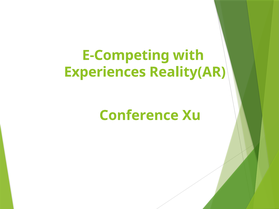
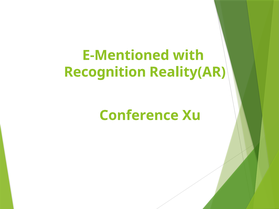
E-Competing: E-Competing -> E-Mentioned (126, 55)
Experiences: Experiences -> Recognition (105, 72)
